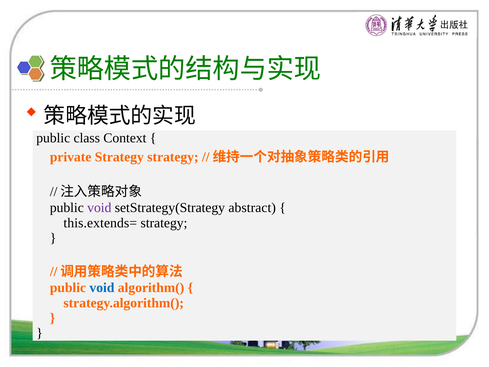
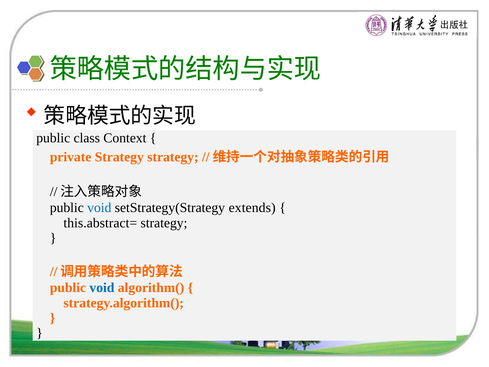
void colour: purple -> blue (99, 208)
abstract: abstract -> extends (252, 208)
this.extends=: this.extends= -> this.abstract= (100, 223)
